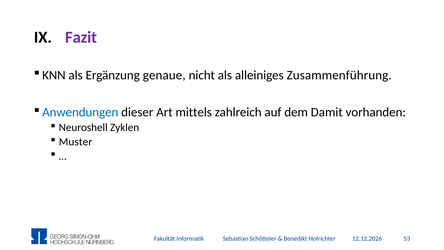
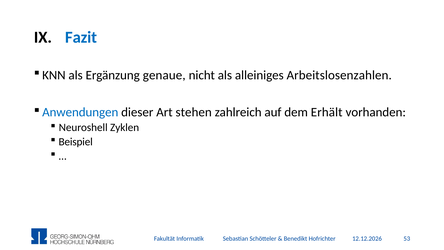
Fazit colour: purple -> blue (81, 37)
Zusammenführung: Zusammenführung -> Arbeitslosenzahlen (339, 75)
mittels: mittels -> stehen (194, 112)
Damit: Damit -> Erhält (327, 112)
Muster: Muster -> Beispiel (76, 142)
